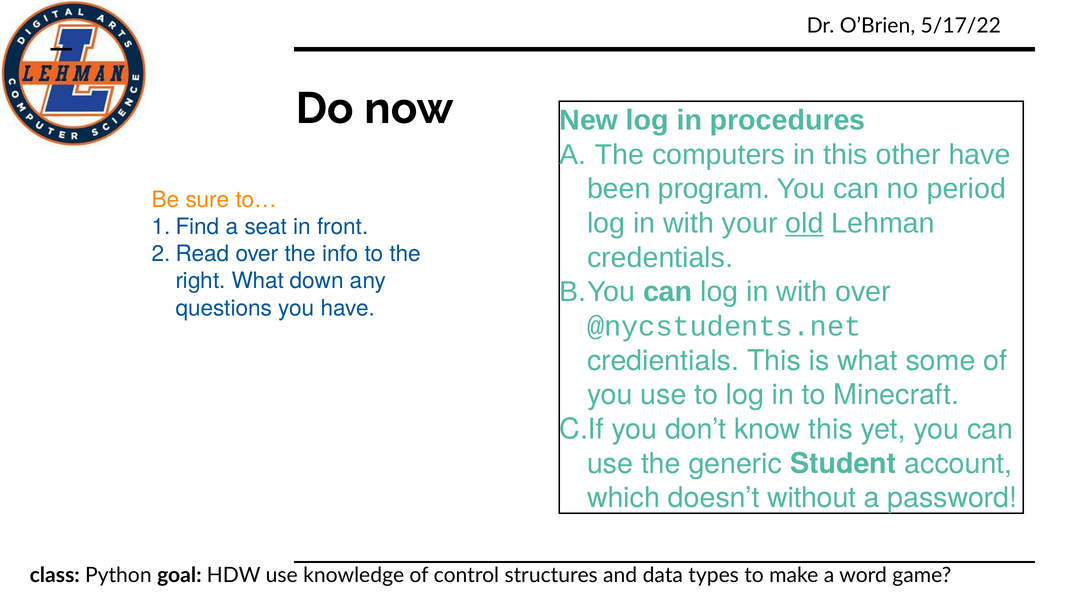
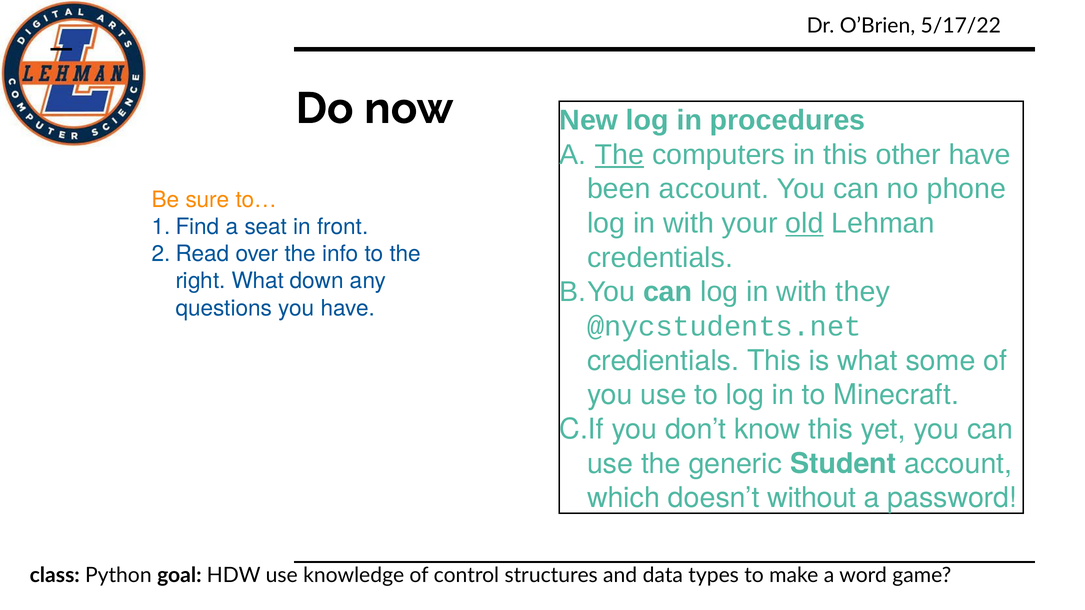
The underline: none -> present (620, 155)
been program: program -> account (714, 189)
period: period -> phone (966, 189)
with over: over -> they (863, 292)
